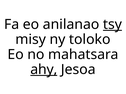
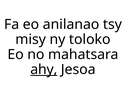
tsy underline: present -> none (112, 24)
